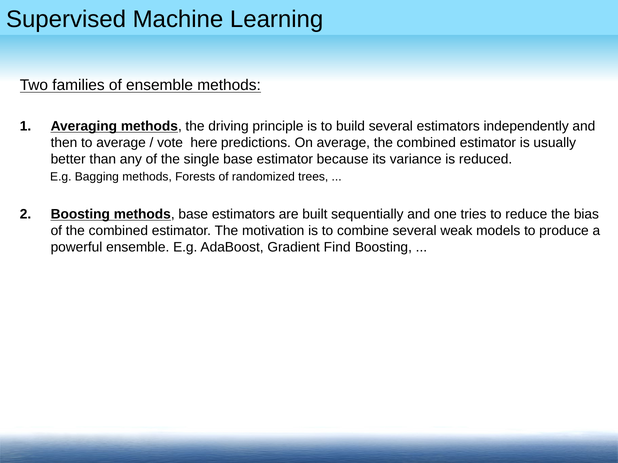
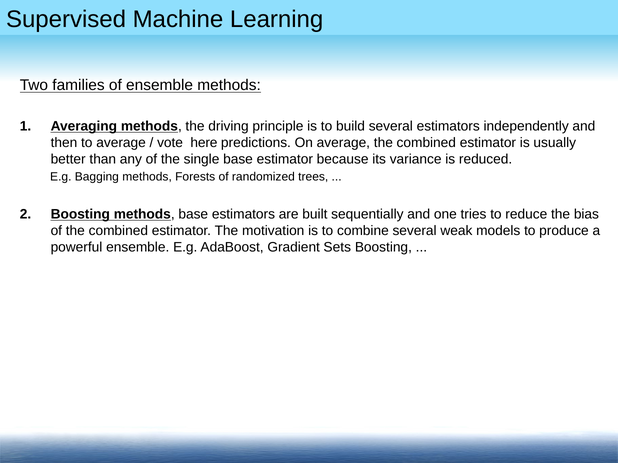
Find: Find -> Sets (337, 247)
